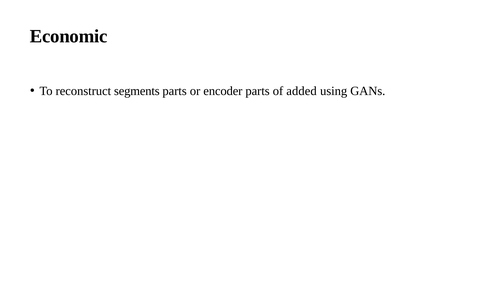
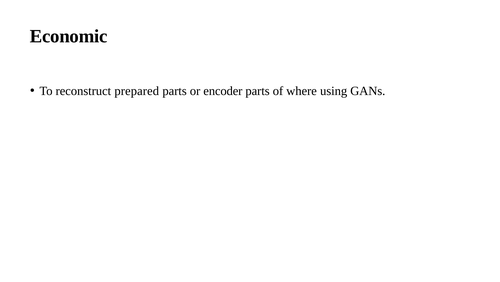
segments: segments -> prepared (137, 91)
added: added -> where (302, 91)
